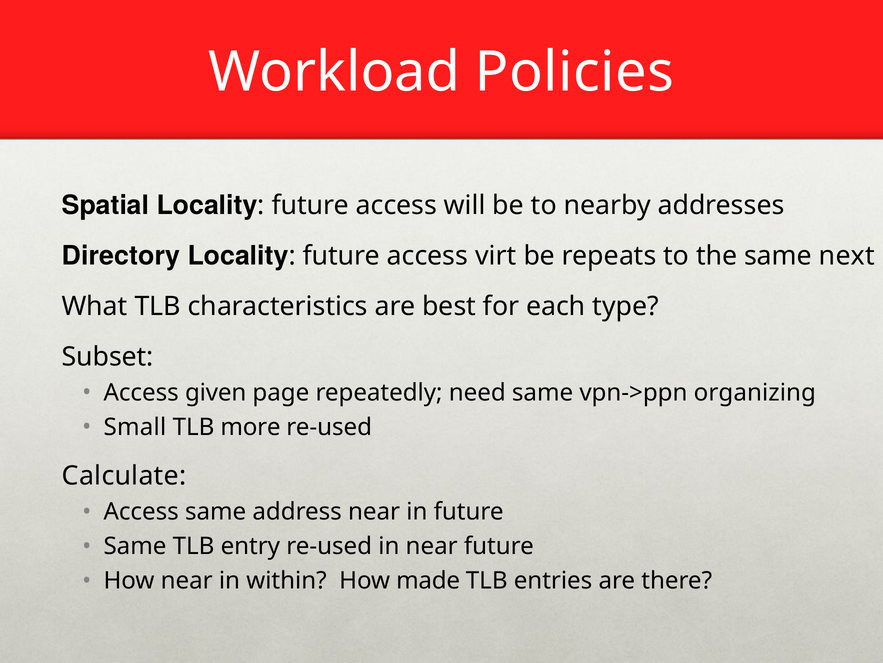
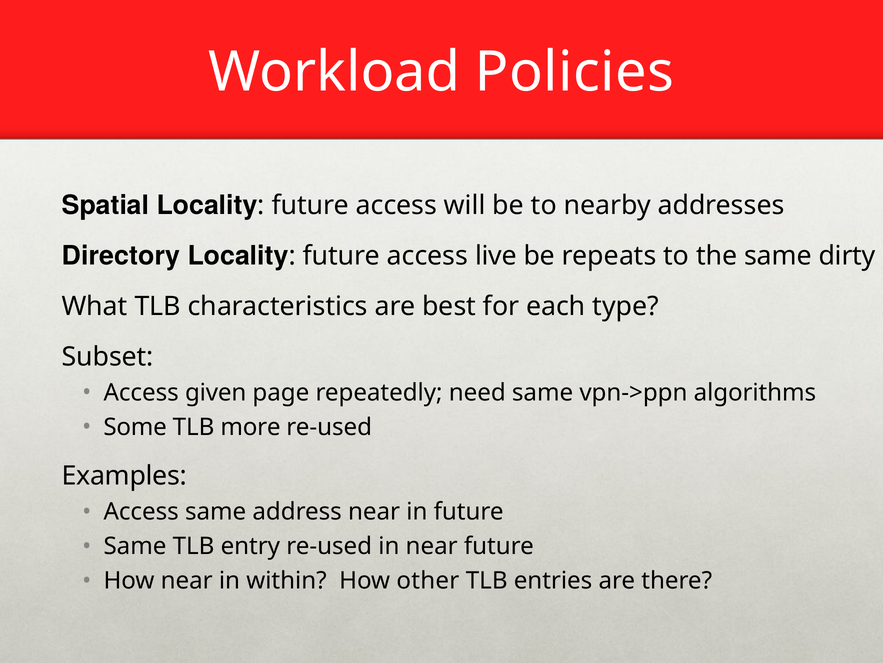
virt: virt -> live (496, 255)
next: next -> dirty (847, 255)
organizing: organizing -> algorithms (755, 392)
Small: Small -> Some (135, 427)
Calculate: Calculate -> Examples (124, 476)
made: made -> other (428, 580)
